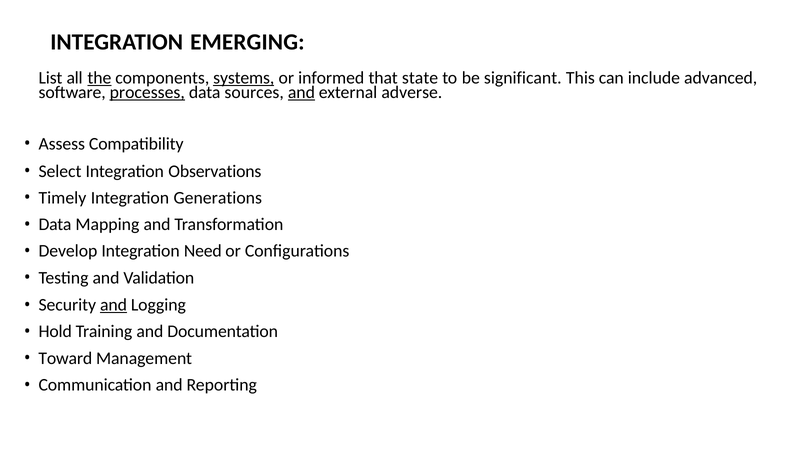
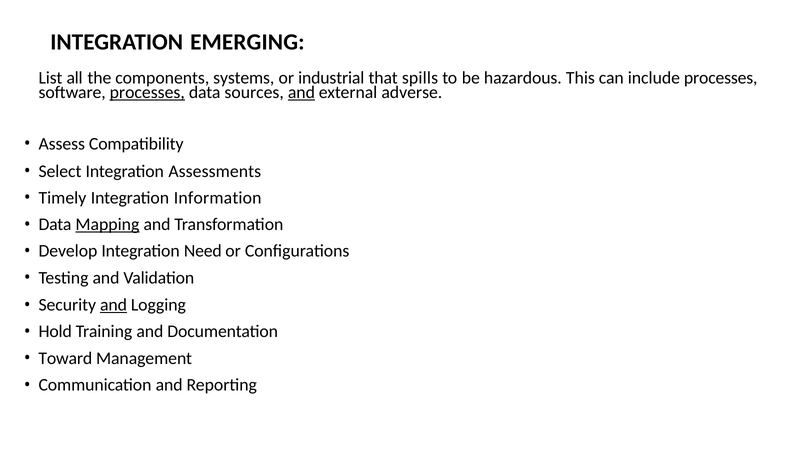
the underline: present -> none (99, 78)
systems underline: present -> none (244, 78)
informed: informed -> industrial (331, 78)
state: state -> spills (420, 78)
significant: significant -> hazardous (523, 78)
include advanced: advanced -> processes (721, 78)
Observations: Observations -> Assessments (215, 171)
Generations: Generations -> Information (218, 198)
Mapping underline: none -> present (107, 224)
